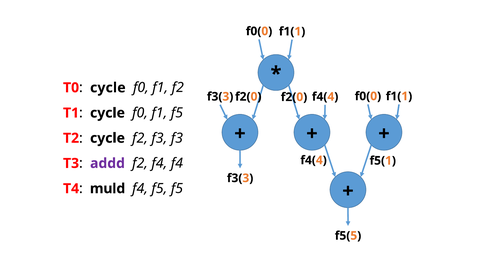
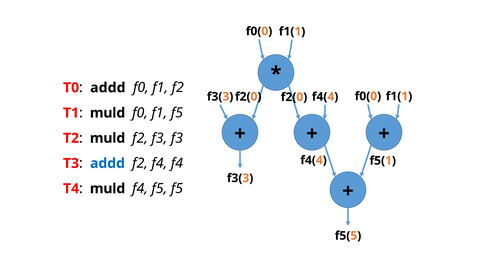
cycle: cycle -> addd (108, 88)
cycle: cycle -> muld (108, 113)
cycle: cycle -> muld (108, 138)
addd colour: purple -> blue (107, 163)
